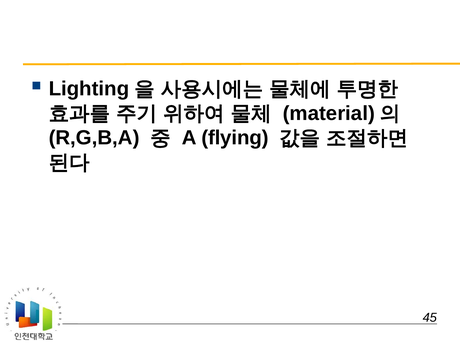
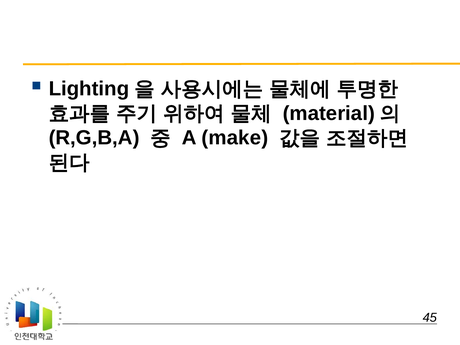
flying: flying -> make (235, 138)
